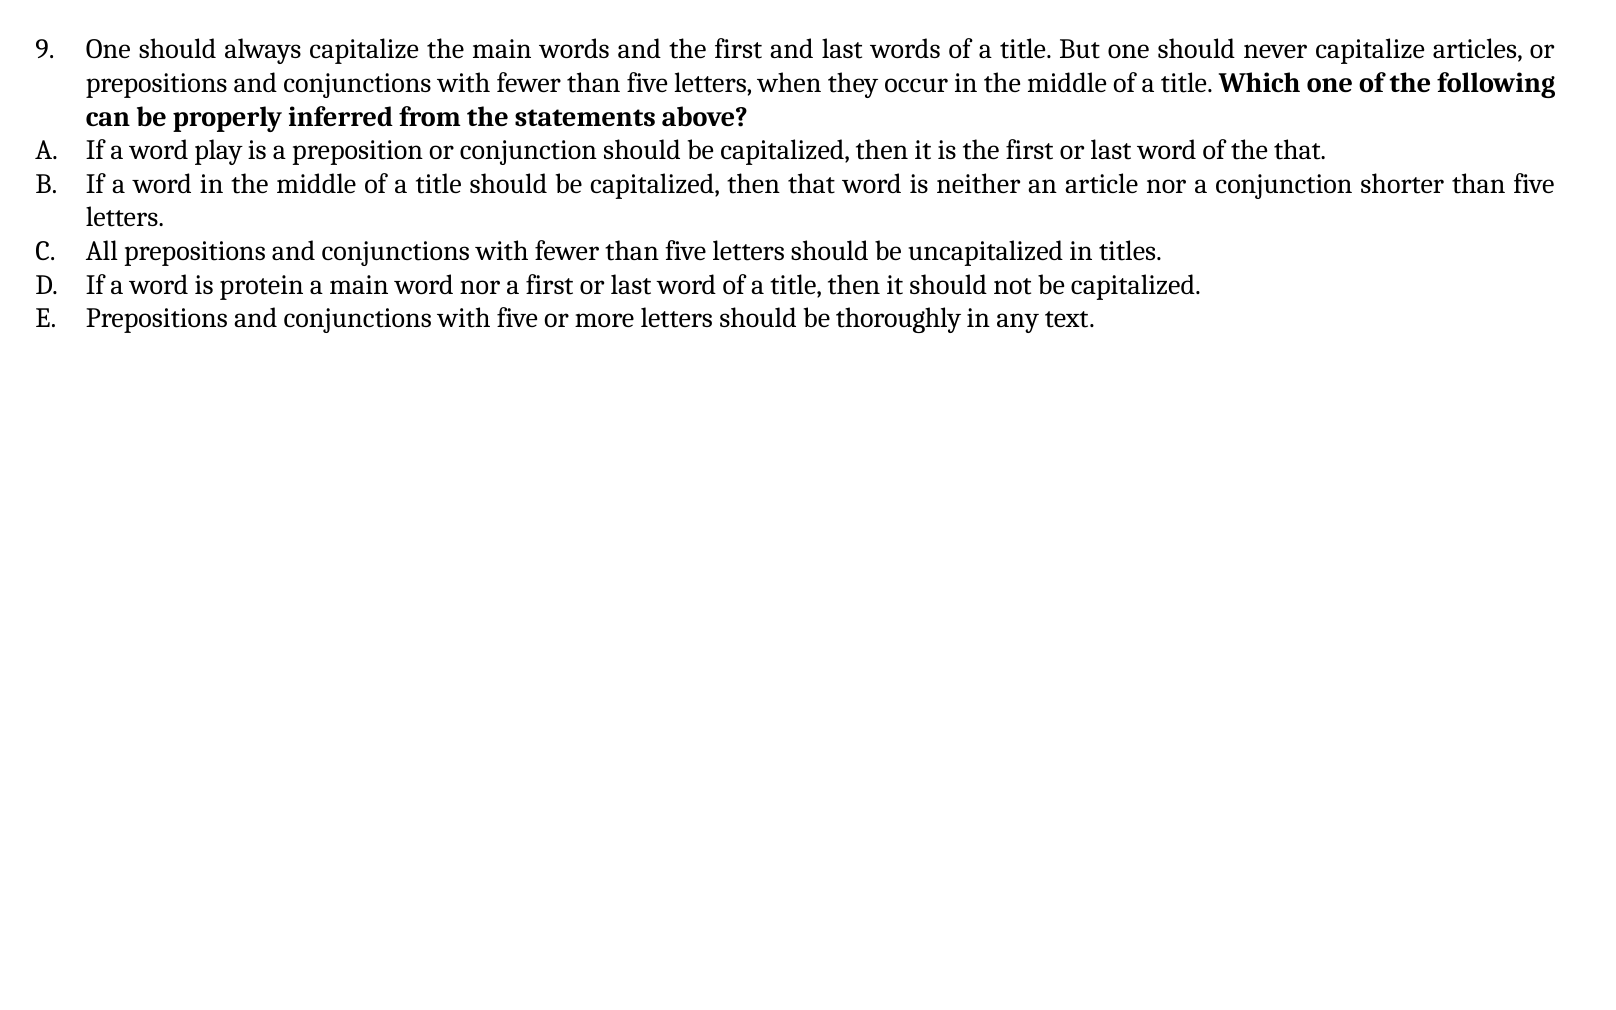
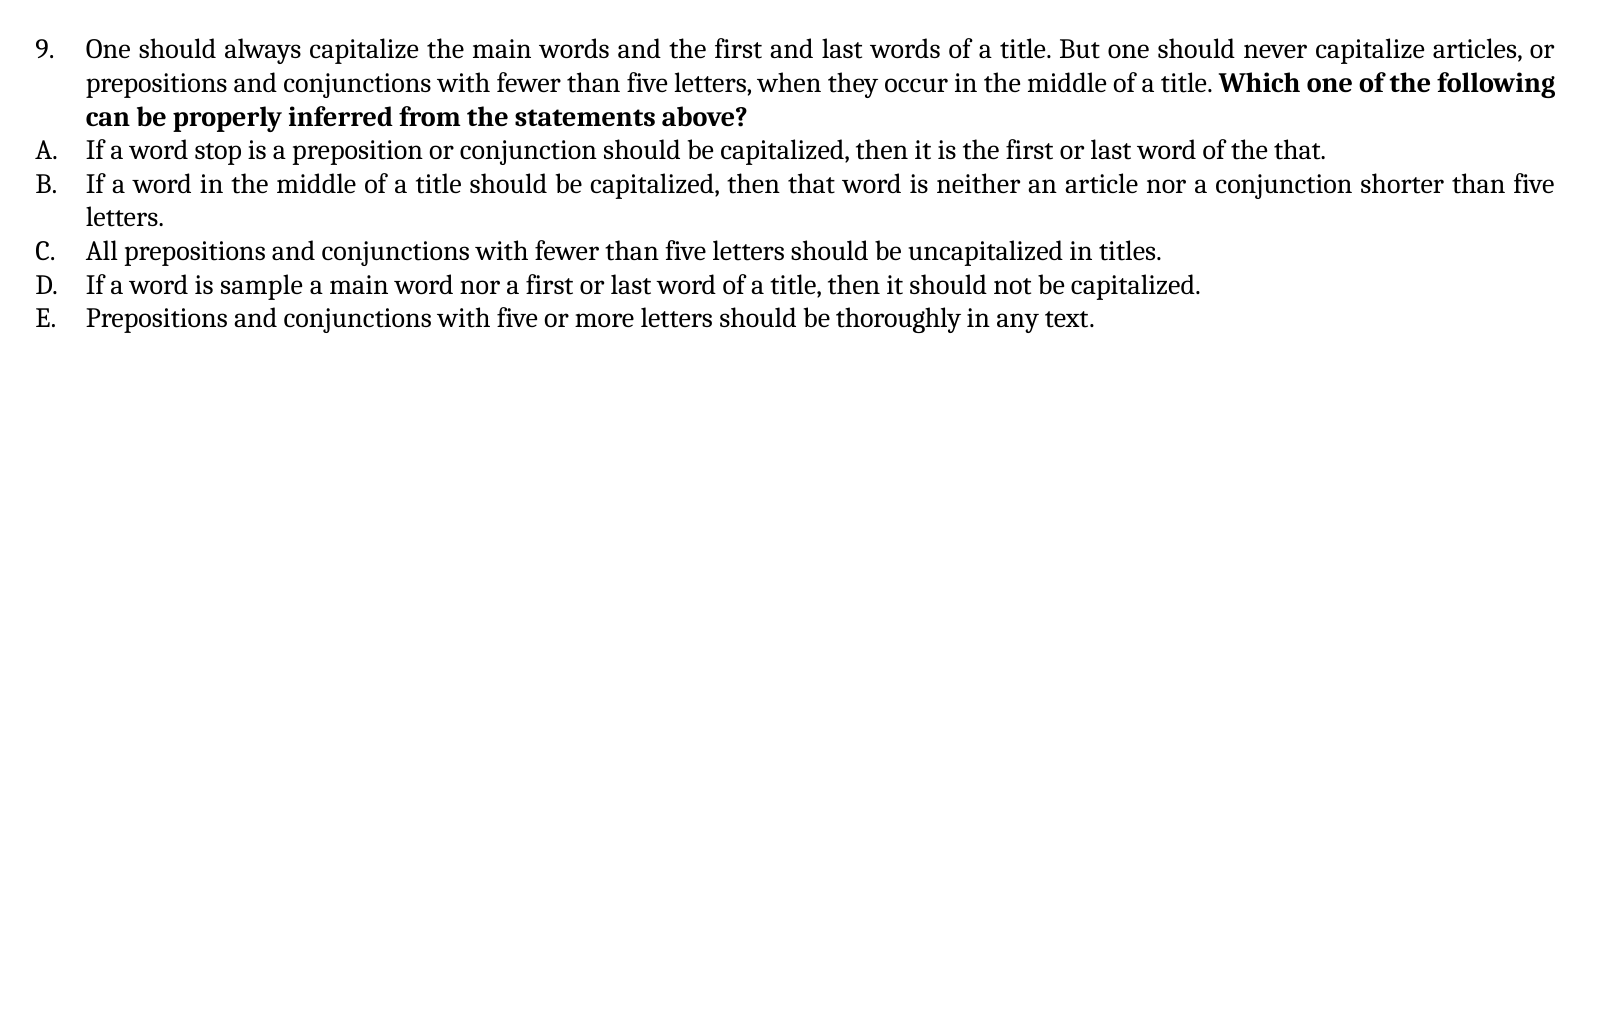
play: play -> stop (218, 151)
protein: protein -> sample (262, 285)
